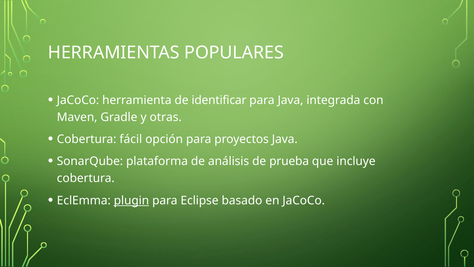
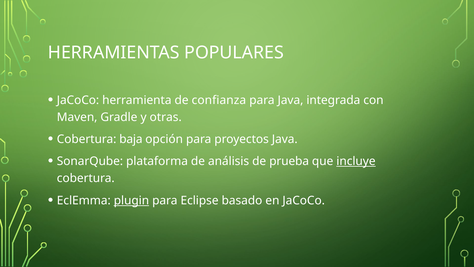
identificar: identificar -> confianza (219, 100)
fácil: fácil -> baja (131, 139)
incluye underline: none -> present (356, 161)
